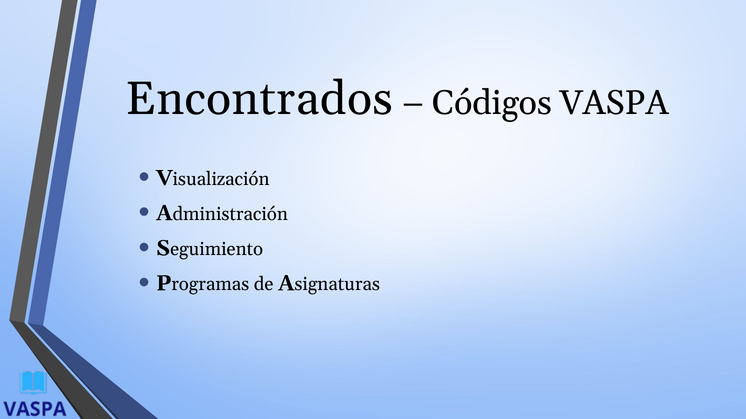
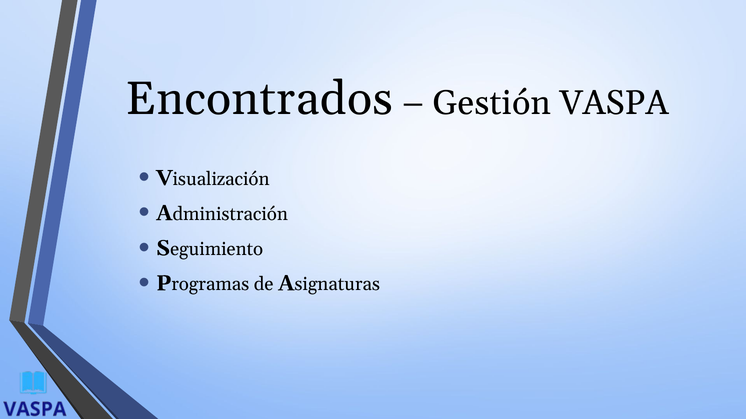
Códigos: Códigos -> Gestión (492, 103)
